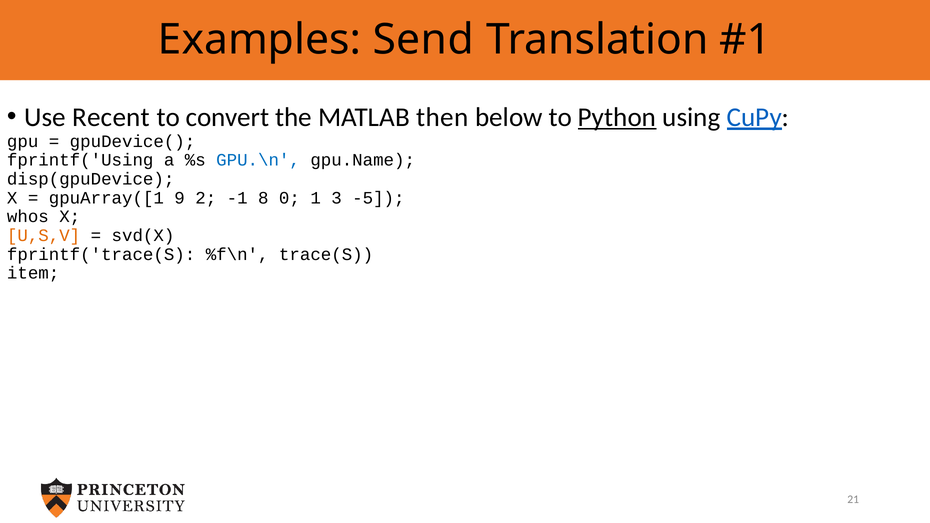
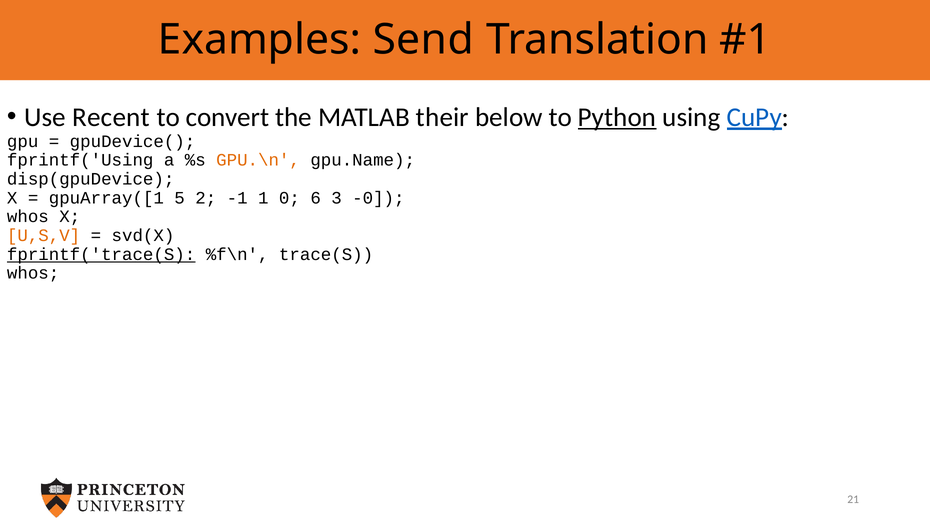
then: then -> their (442, 117)
GPU.\n colour: blue -> orange (258, 160)
9: 9 -> 5 (180, 198)
8: 8 -> 1 (263, 198)
1: 1 -> 6 (316, 198)
-5: -5 -> -0 (378, 198)
fprintf('trace(S underline: none -> present (101, 254)
item: item -> whos (33, 273)
